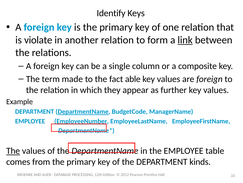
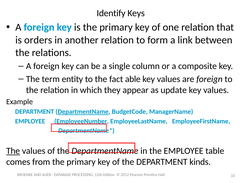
violate: violate -> orders (38, 40)
link underline: present -> none (185, 40)
made: made -> entity (72, 79)
further: further -> update (174, 90)
